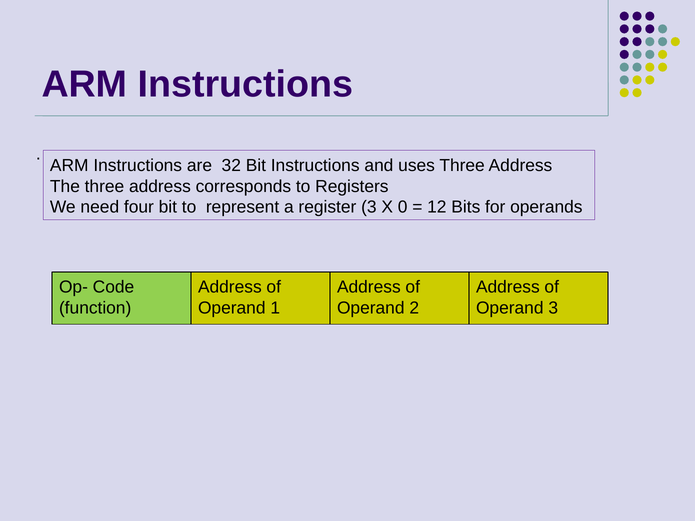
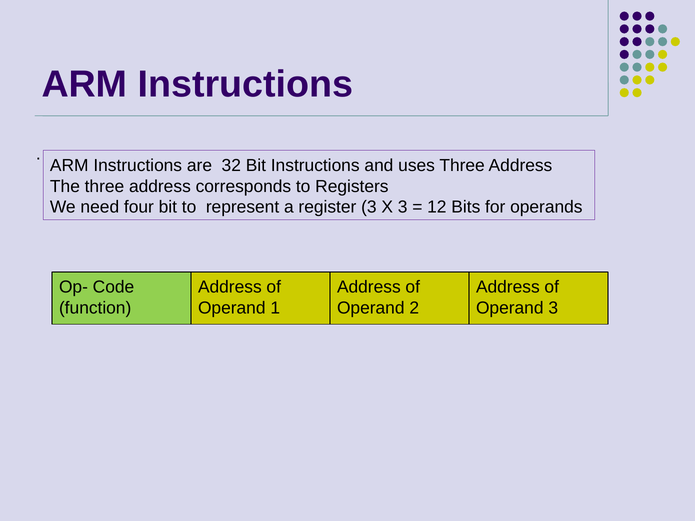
X 0: 0 -> 3 (403, 207)
